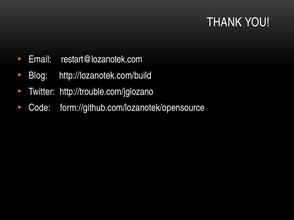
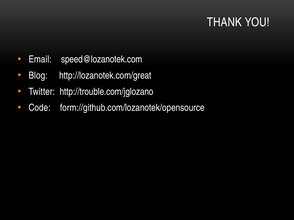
restart@lozanotek.com: restart@lozanotek.com -> speed@lozanotek.com (102, 59)
http://lozanotek.com/build: http://lozanotek.com/build -> http://lozanotek.com/great (105, 76)
